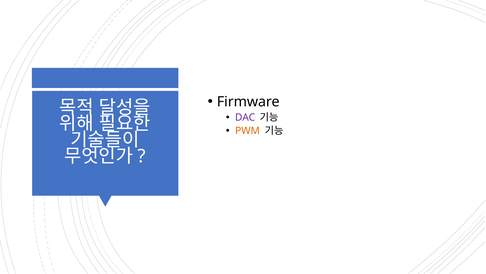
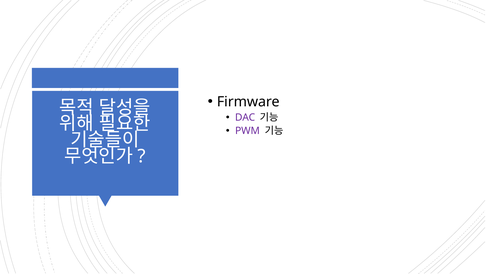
PWM colour: orange -> purple (247, 131)
